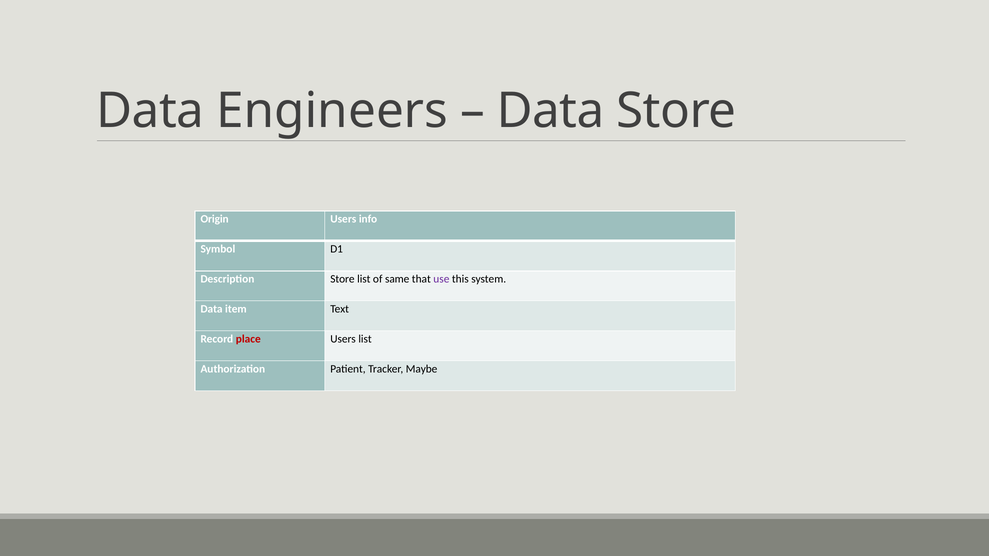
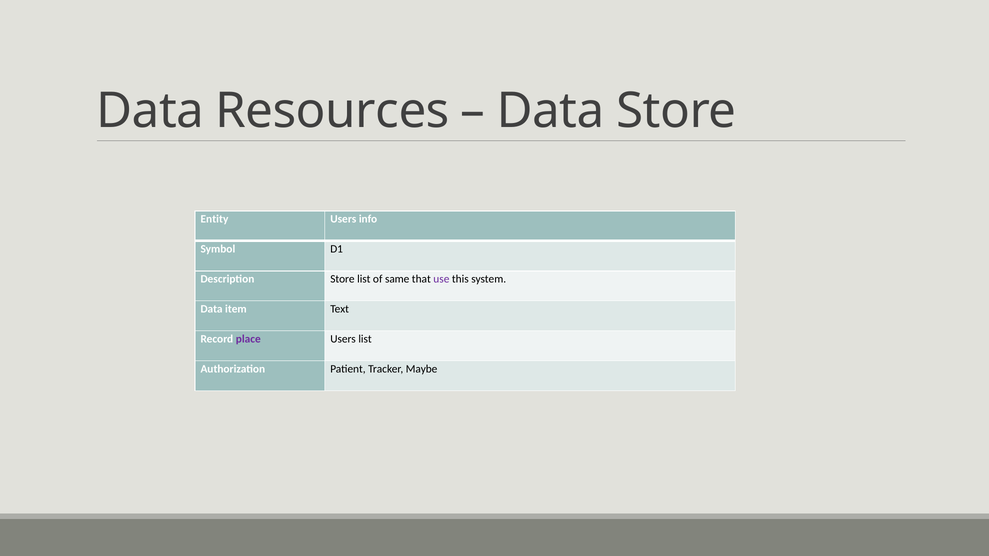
Engineers: Engineers -> Resources (332, 111)
Origin: Origin -> Entity (214, 219)
place colour: red -> purple (248, 339)
